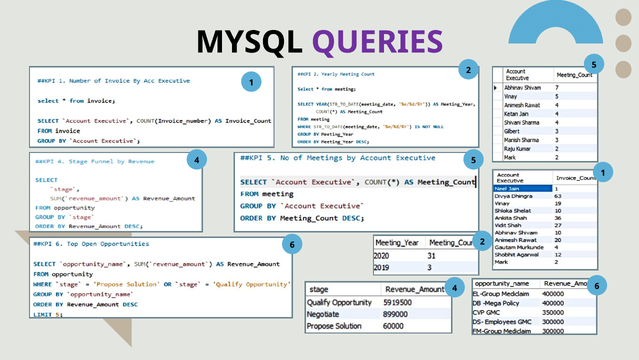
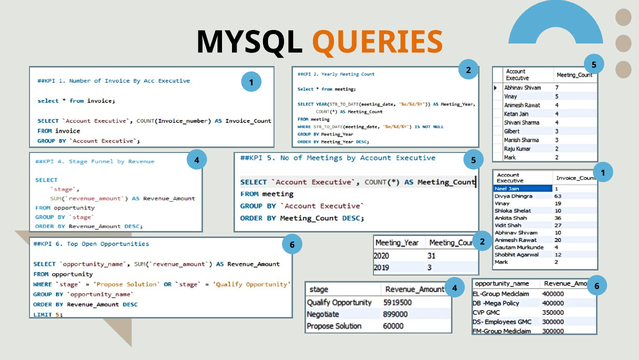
QUERIES colour: purple -> orange (377, 42)
